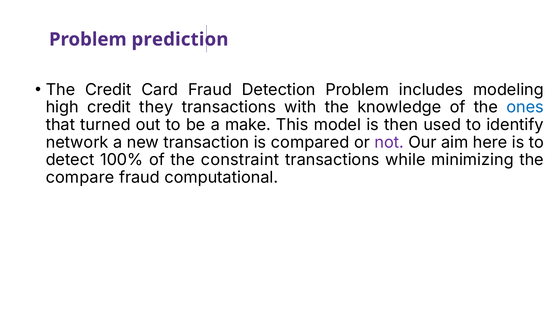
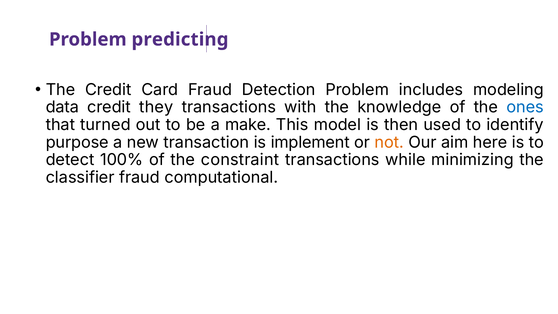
prediction: prediction -> predicting (180, 39)
high: high -> data (62, 107)
network: network -> purpose (77, 142)
compared: compared -> implement (310, 142)
not colour: purple -> orange (389, 142)
compare: compare -> classifier (80, 177)
